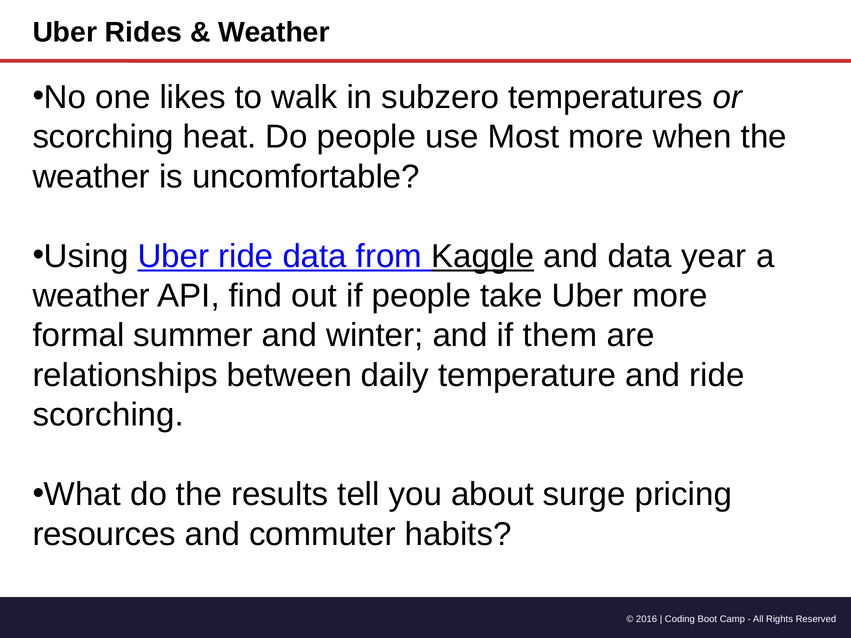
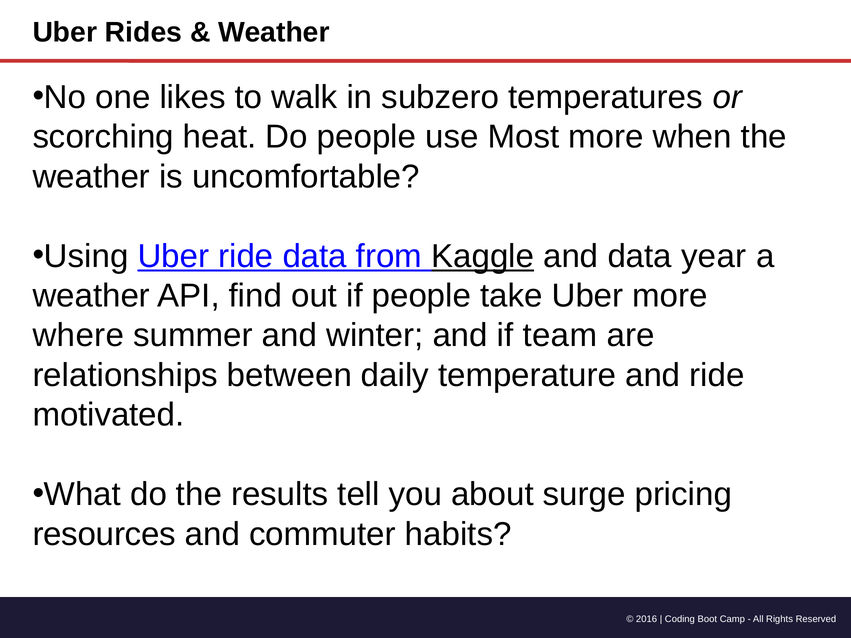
formal: formal -> where (78, 336)
them: them -> team (560, 336)
scorching: scorching -> motivated (108, 415)
